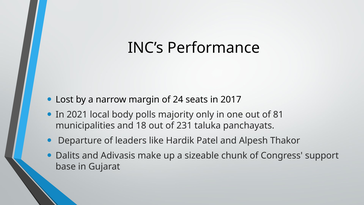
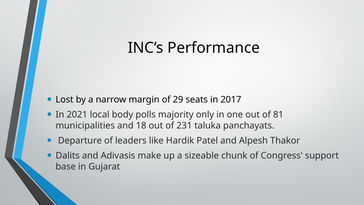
24: 24 -> 29 (178, 99)
